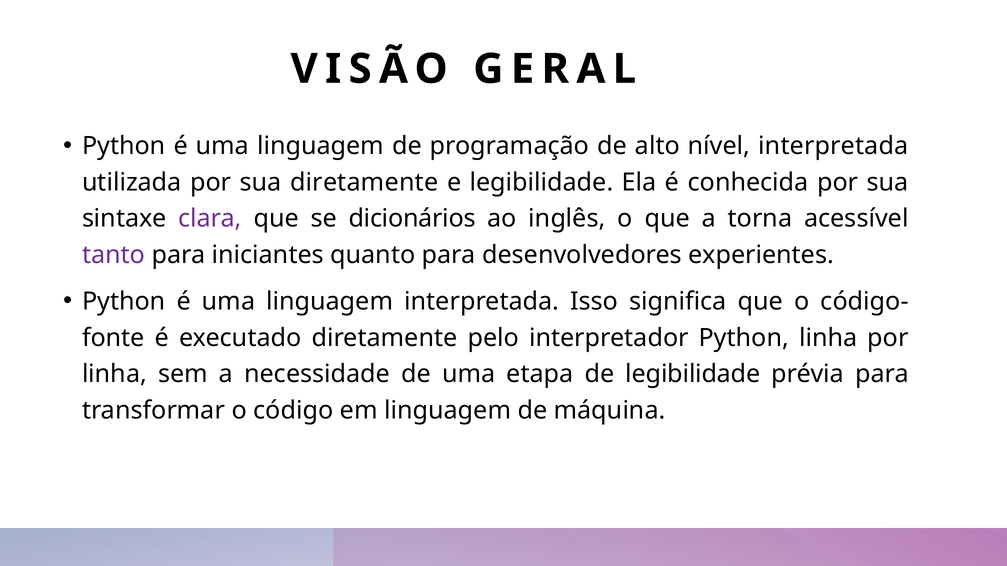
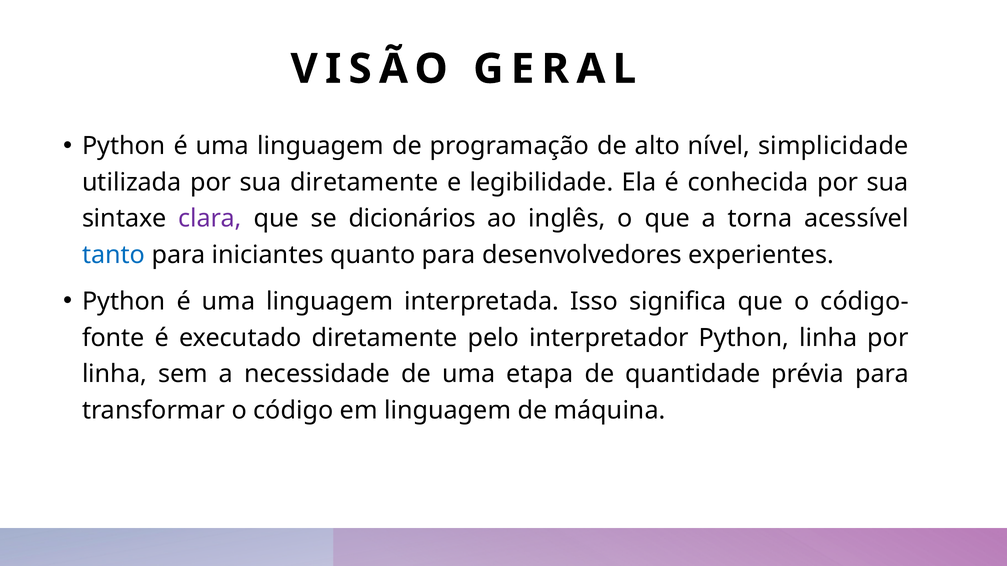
nível interpretada: interpretada -> simplicidade (833, 146)
tanto colour: purple -> blue (114, 255)
de legibilidade: legibilidade -> quantidade (693, 374)
